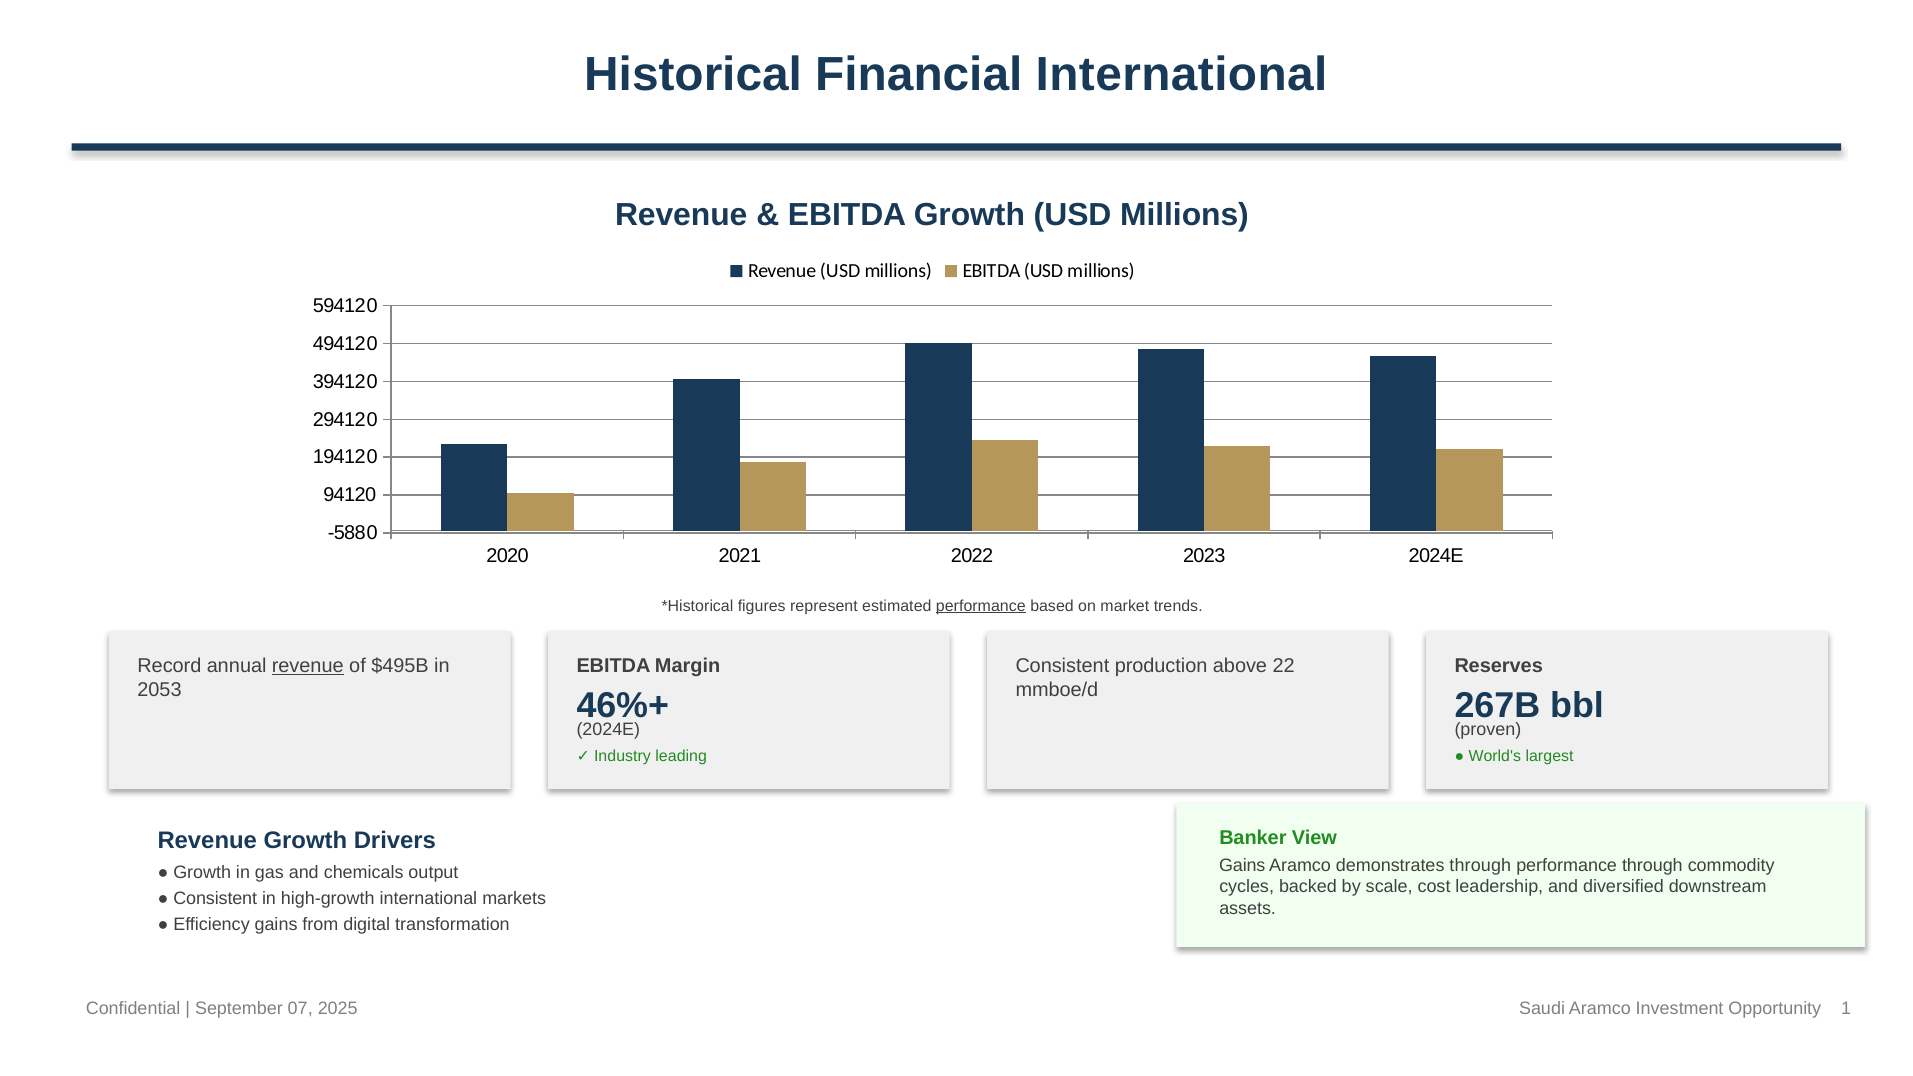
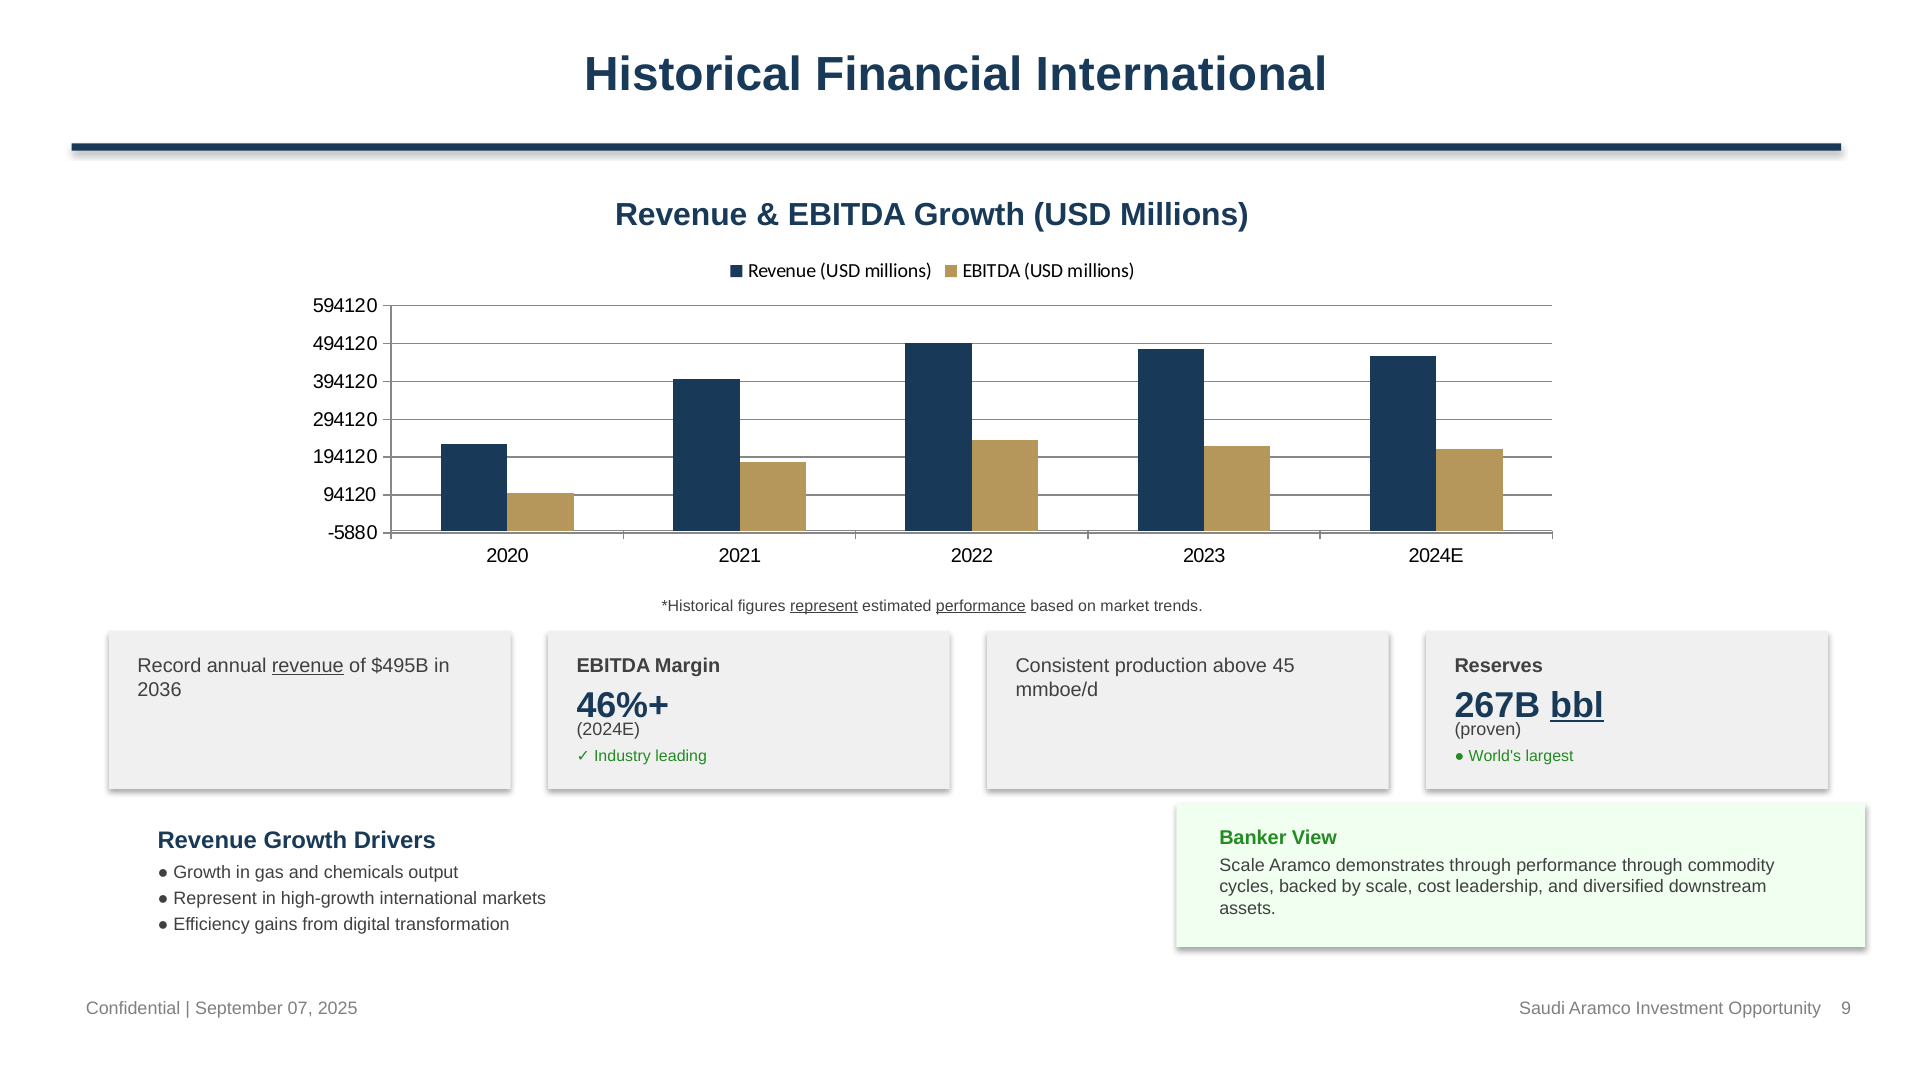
represent underline: none -> present (824, 606)
22: 22 -> 45 (1284, 666)
2053: 2053 -> 2036 (160, 690)
bbl underline: none -> present (1577, 705)
Gains: Gains -> Scale (1242, 866)
Consistent: Consistent -> Represent (215, 899)
1: 1 -> 9 (1846, 1009)
